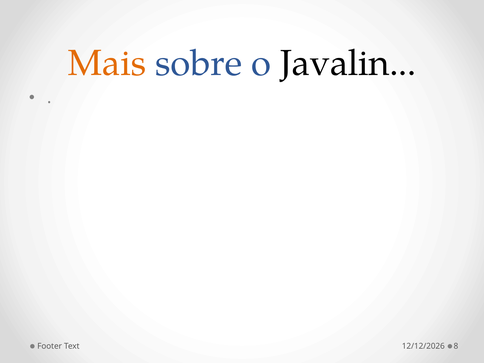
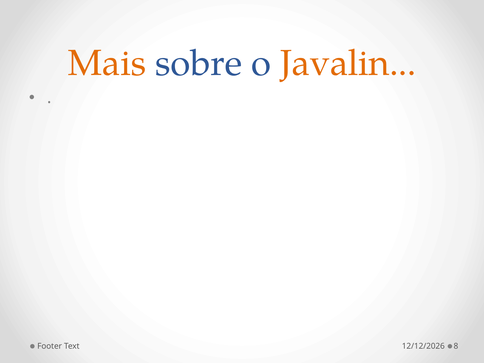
Javalin colour: black -> orange (348, 63)
